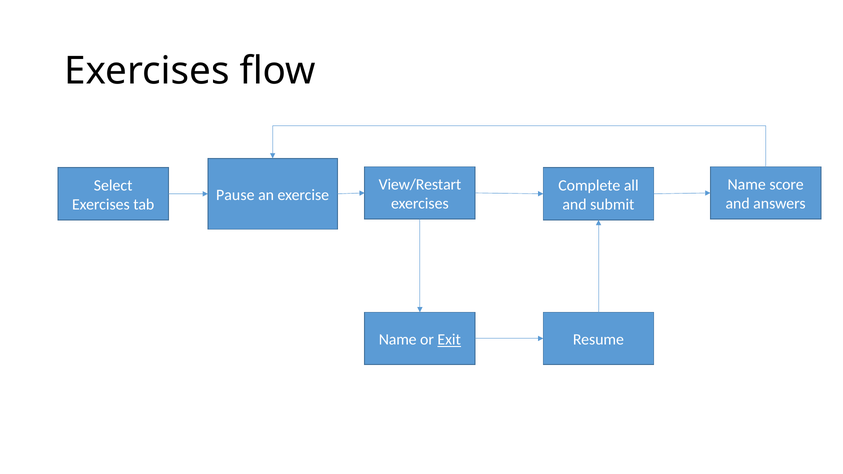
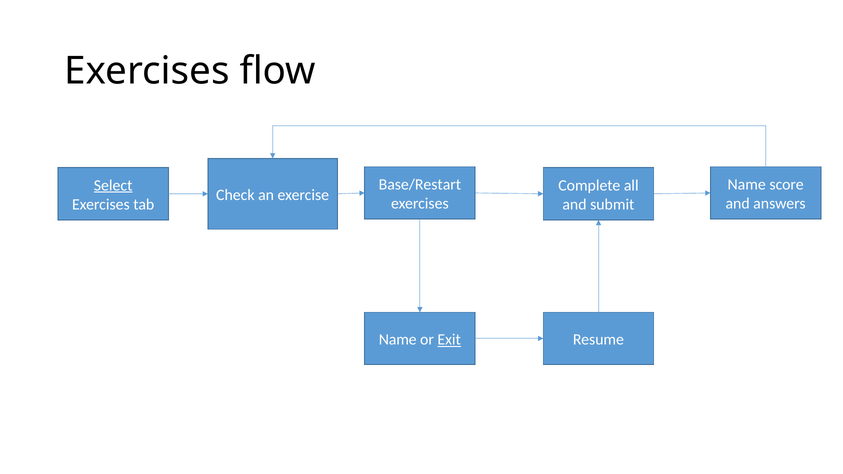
View/Restart: View/Restart -> Base/Restart (420, 185)
Select underline: none -> present (113, 185)
Pause: Pause -> Check (235, 195)
